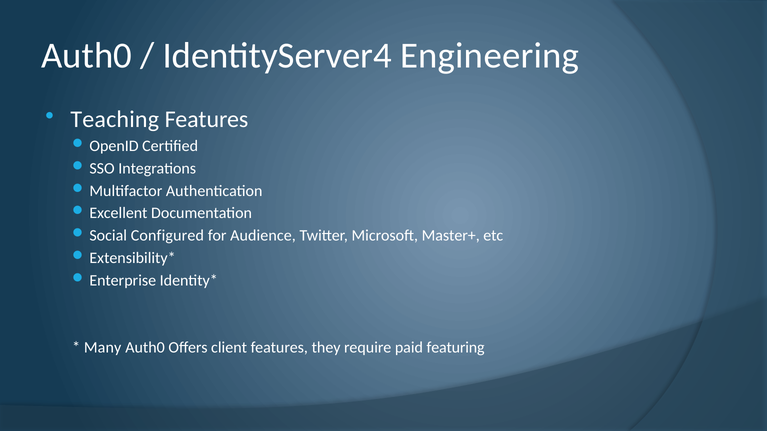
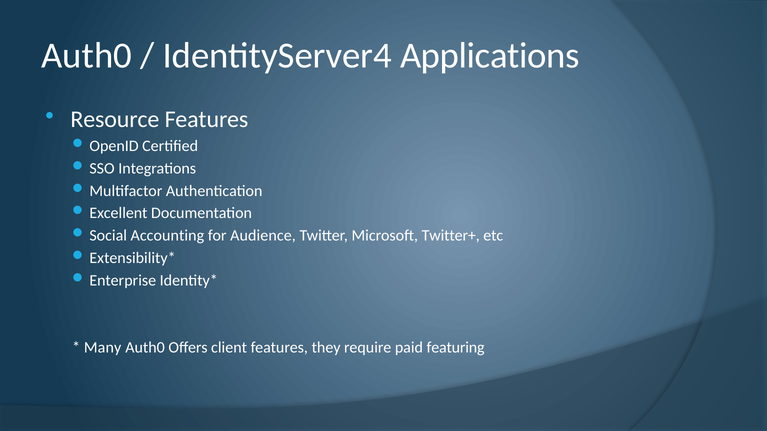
Engineering: Engineering -> Applications (490, 56)
Teaching: Teaching -> Resource (115, 120)
Configured: Configured -> Accounting (167, 236)
Master+: Master+ -> Twitter+ (451, 236)
